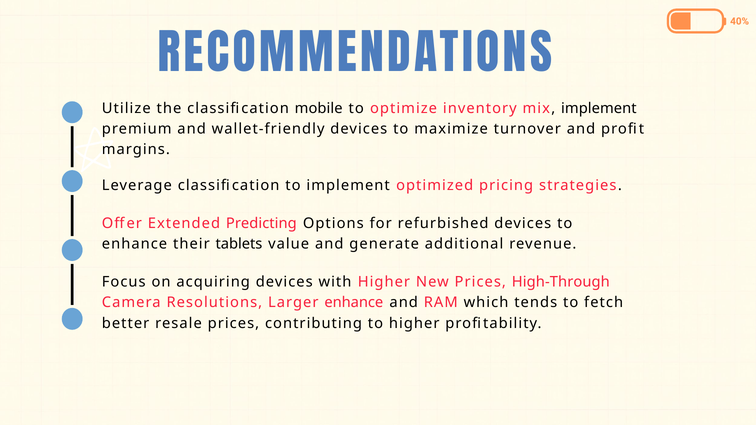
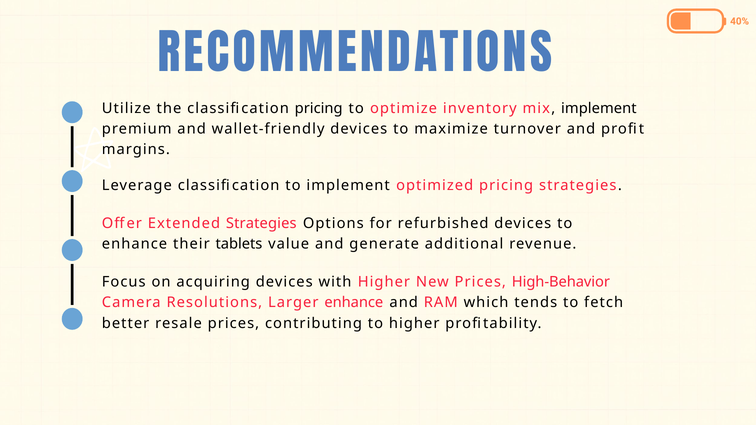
classification mobile: mobile -> pricing (319, 108)
Extended Predicting: Predicting -> Strategies (261, 223)
High-Through: High-Through -> High-Behavior (561, 282)
